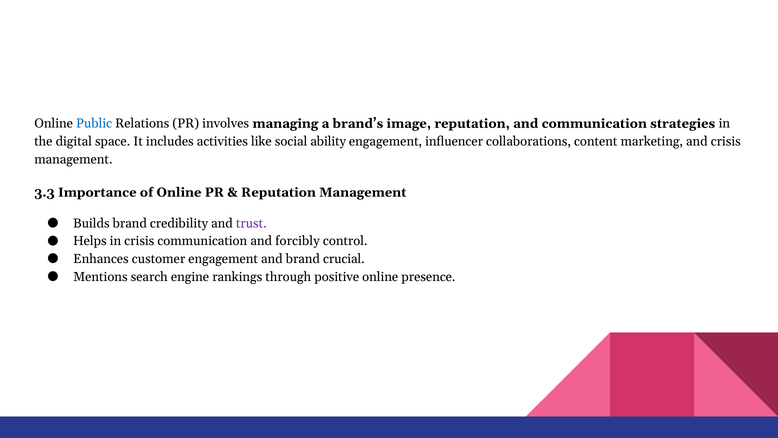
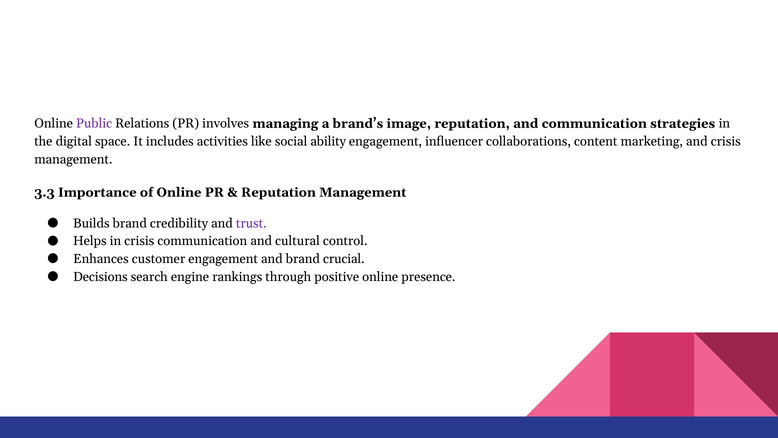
Public colour: blue -> purple (94, 123)
forcibly: forcibly -> cultural (298, 241)
Mentions: Mentions -> Decisions (100, 277)
